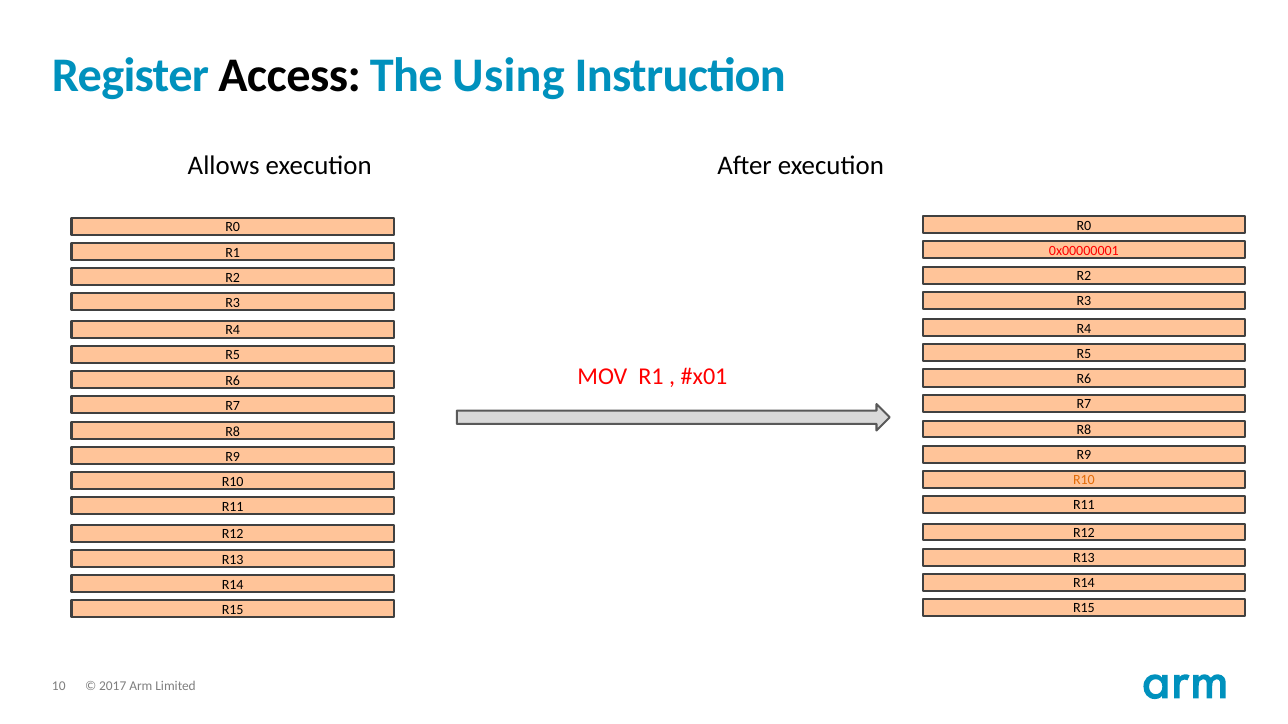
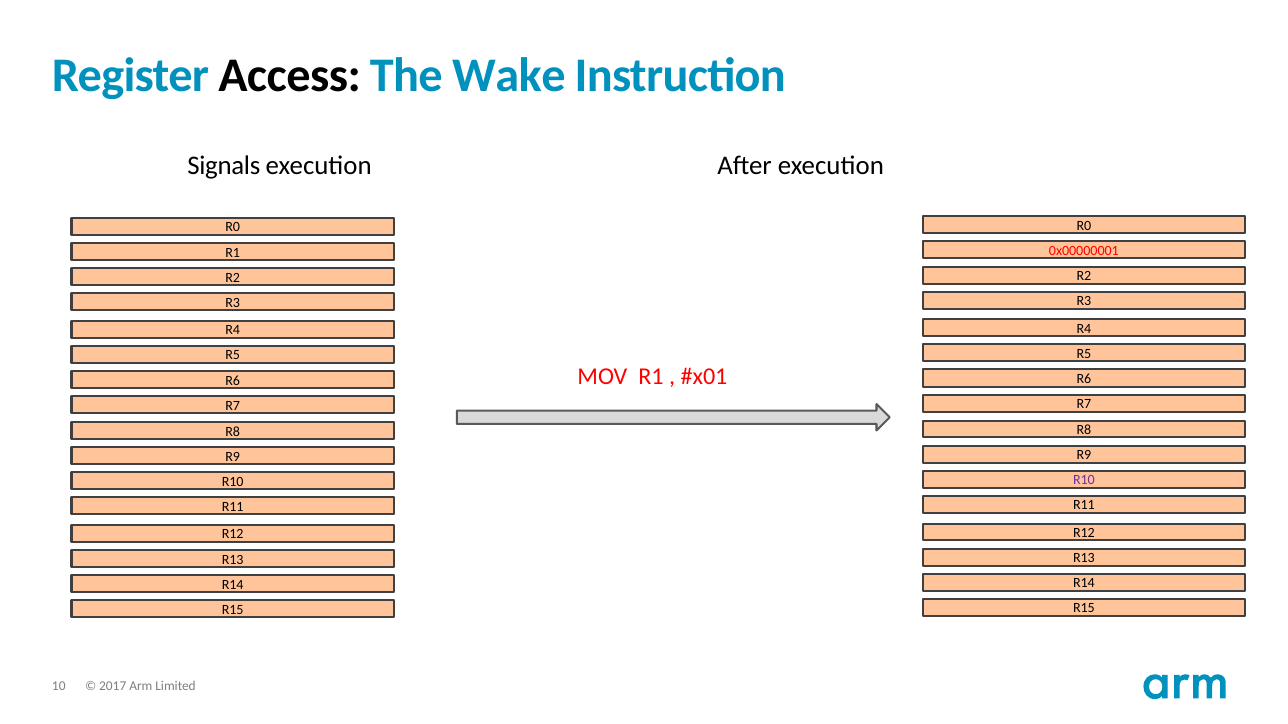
Using: Using -> Wake (509, 76)
Allows: Allows -> Signals (224, 165)
R10 colour: orange -> purple (1084, 481)
